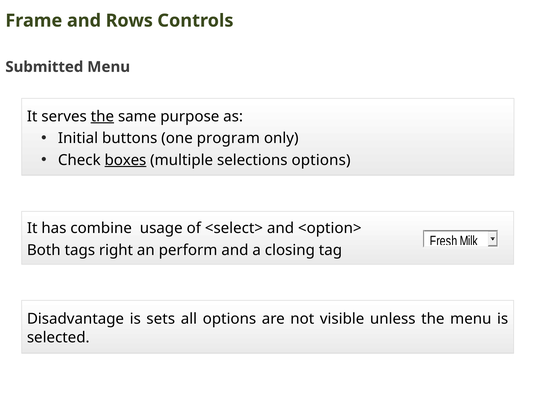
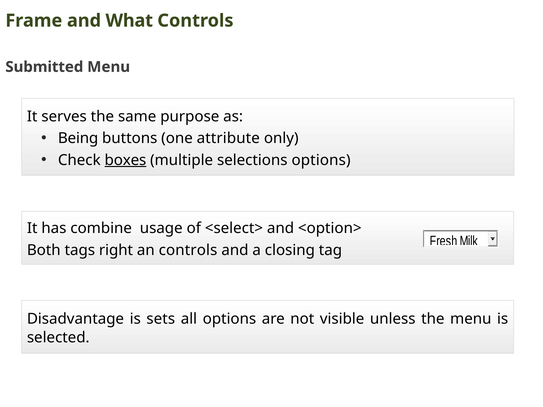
Rows: Rows -> What (129, 21)
the underline: present -> none (102, 116)
Initial: Initial -> Being (78, 138)
program: program -> attribute (228, 138)
an perform: perform -> controls (188, 250)
